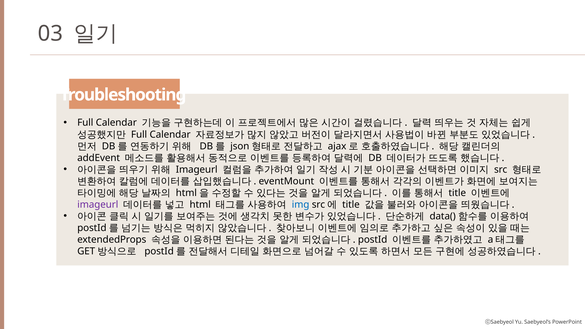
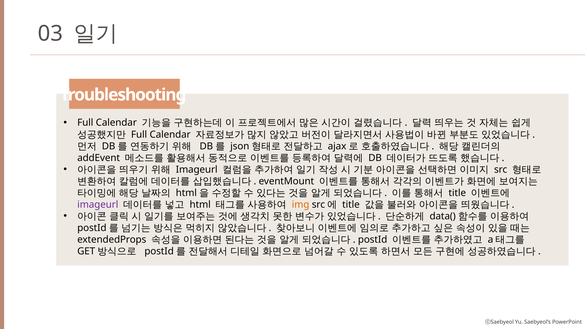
img colour: blue -> orange (301, 205)
